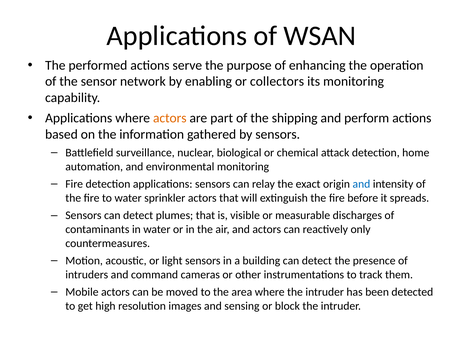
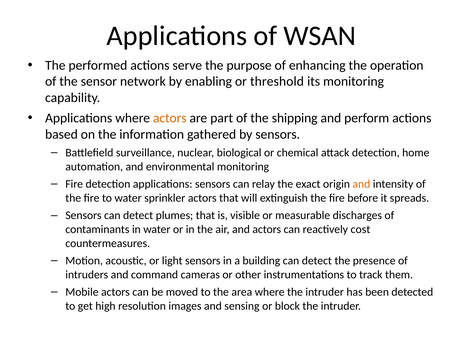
collectors: collectors -> threshold (277, 82)
and colour: blue -> orange (361, 184)
only: only -> cost (360, 230)
